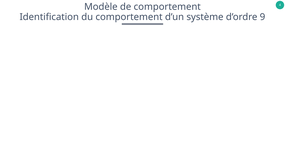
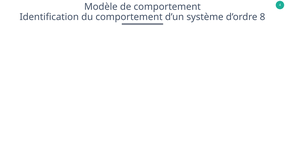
9: 9 -> 8 (262, 17)
